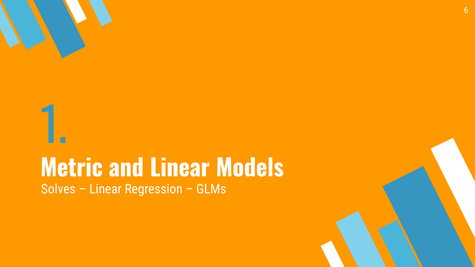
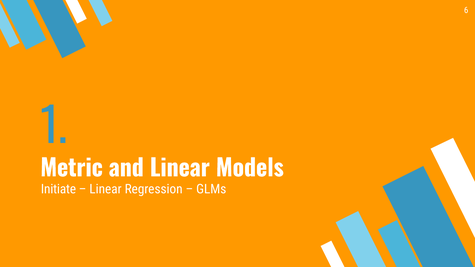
Solves: Solves -> Initiate (58, 189)
